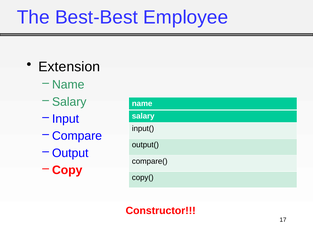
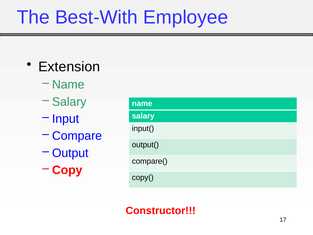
Best-Best: Best-Best -> Best-With (96, 17)
